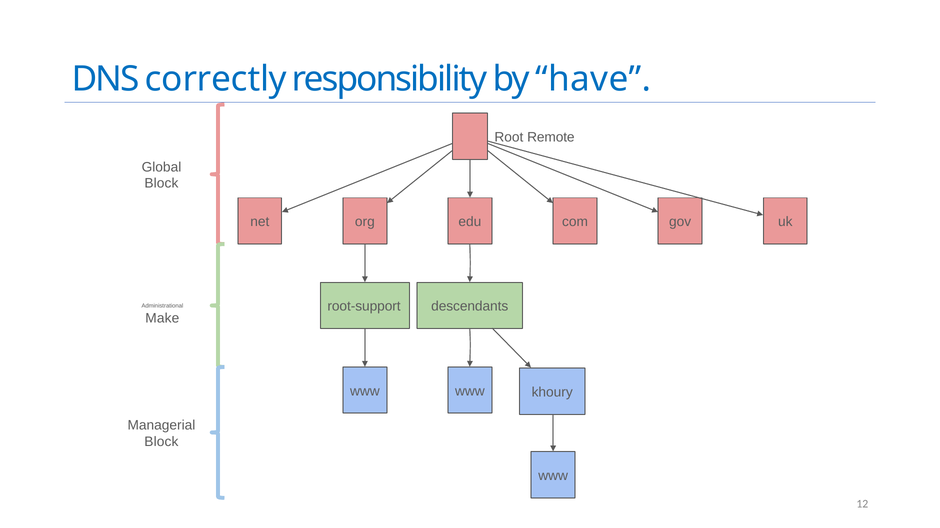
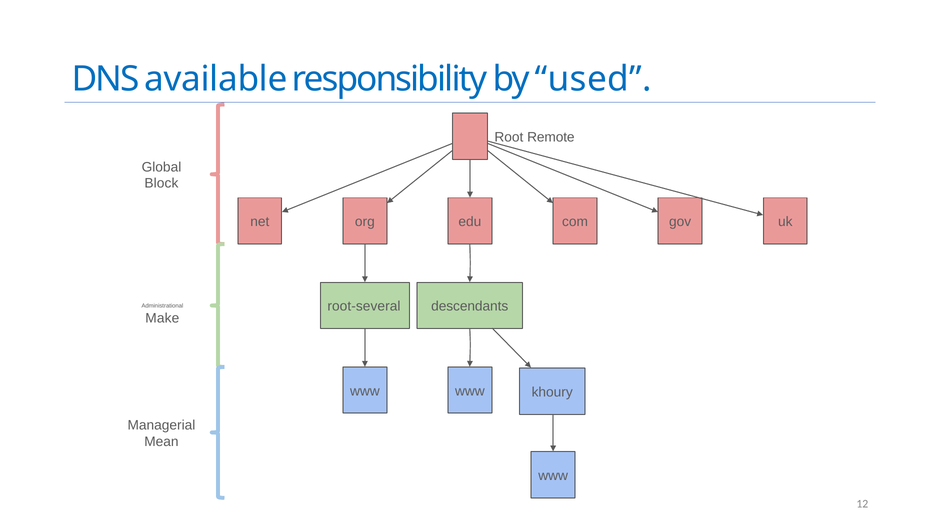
correctly: correctly -> available (216, 79)
have: have -> used (593, 79)
root-support: root-support -> root-several (364, 307)
Block: Block -> Mean (161, 442)
